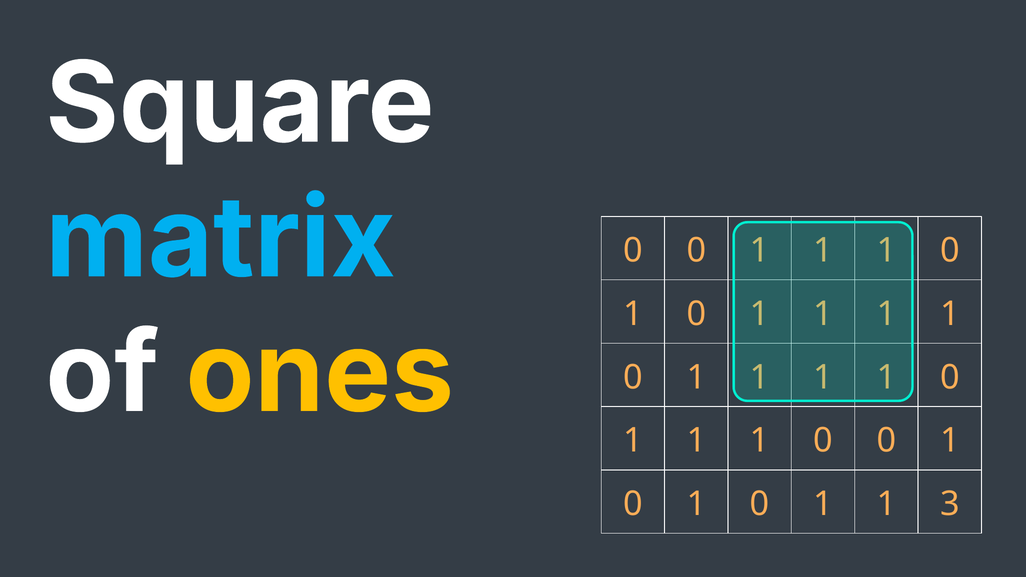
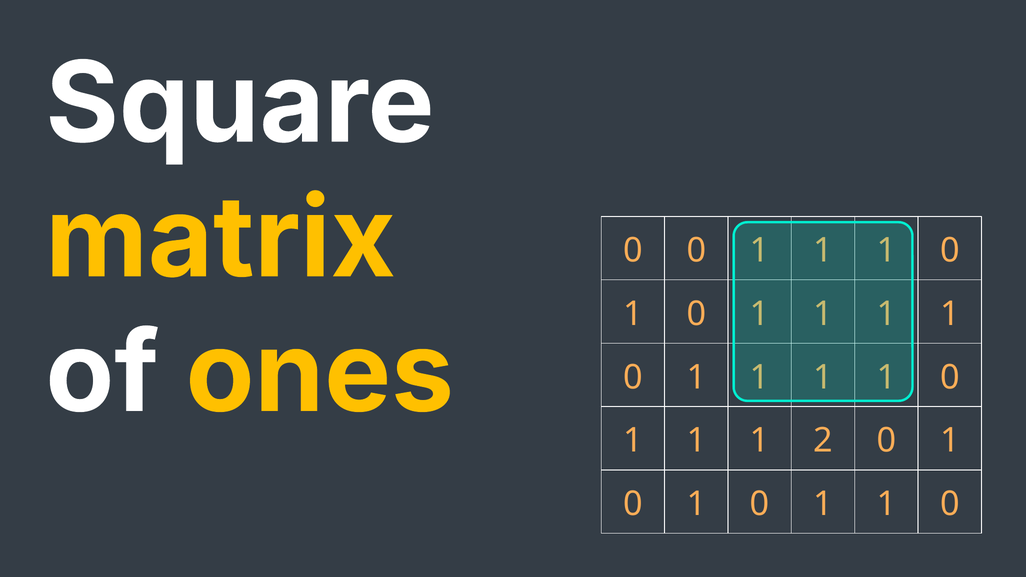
matrix colour: light blue -> yellow (221, 239)
0: 0 -> 2 (823, 441)
0 1 1 3: 3 -> 0 (950, 504)
